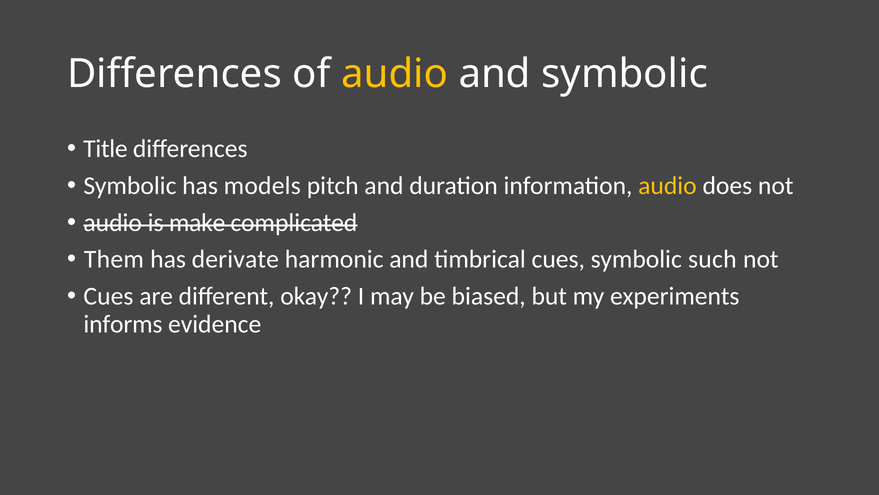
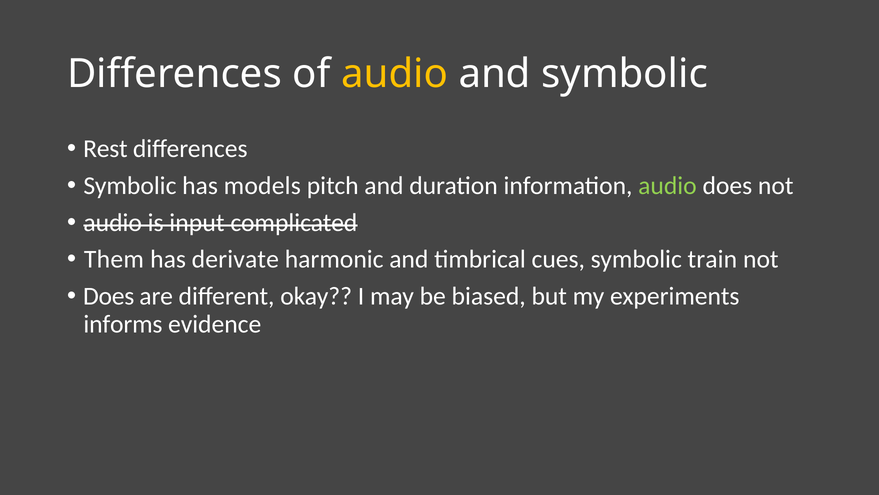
Title: Title -> Rest (105, 149)
audio colour: yellow -> light green (667, 185)
make: make -> input (197, 222)
such: such -> train (712, 259)
Cues: Cues -> Does (109, 296)
